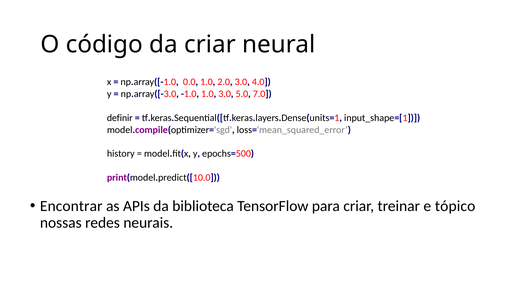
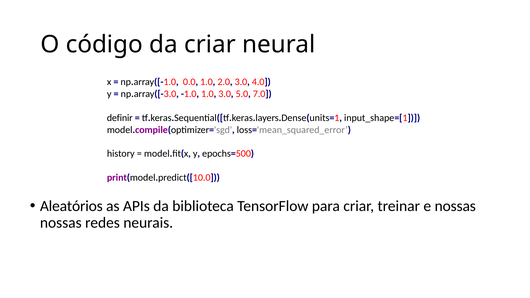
Encontrar: Encontrar -> Aleatórios (71, 206)
e tópico: tópico -> nossas (455, 206)
